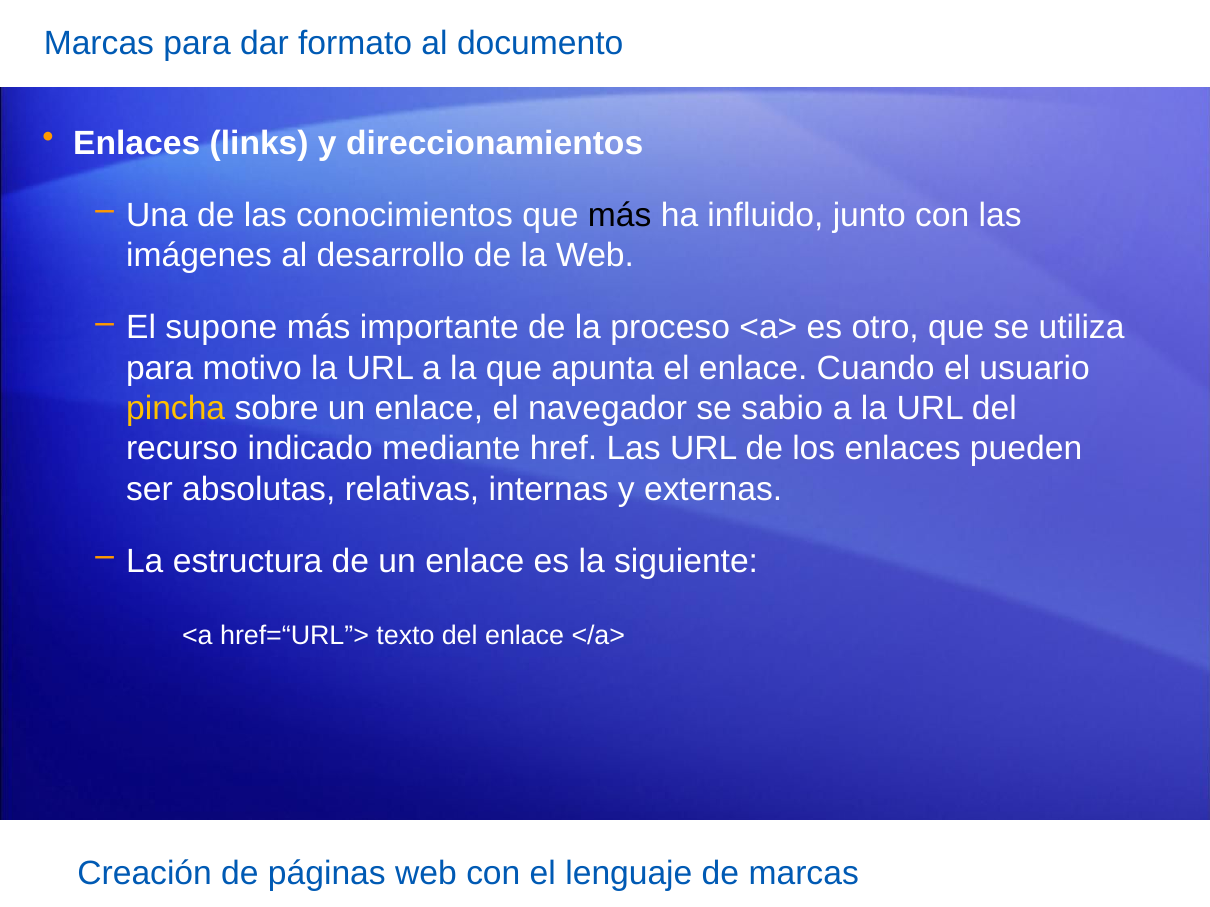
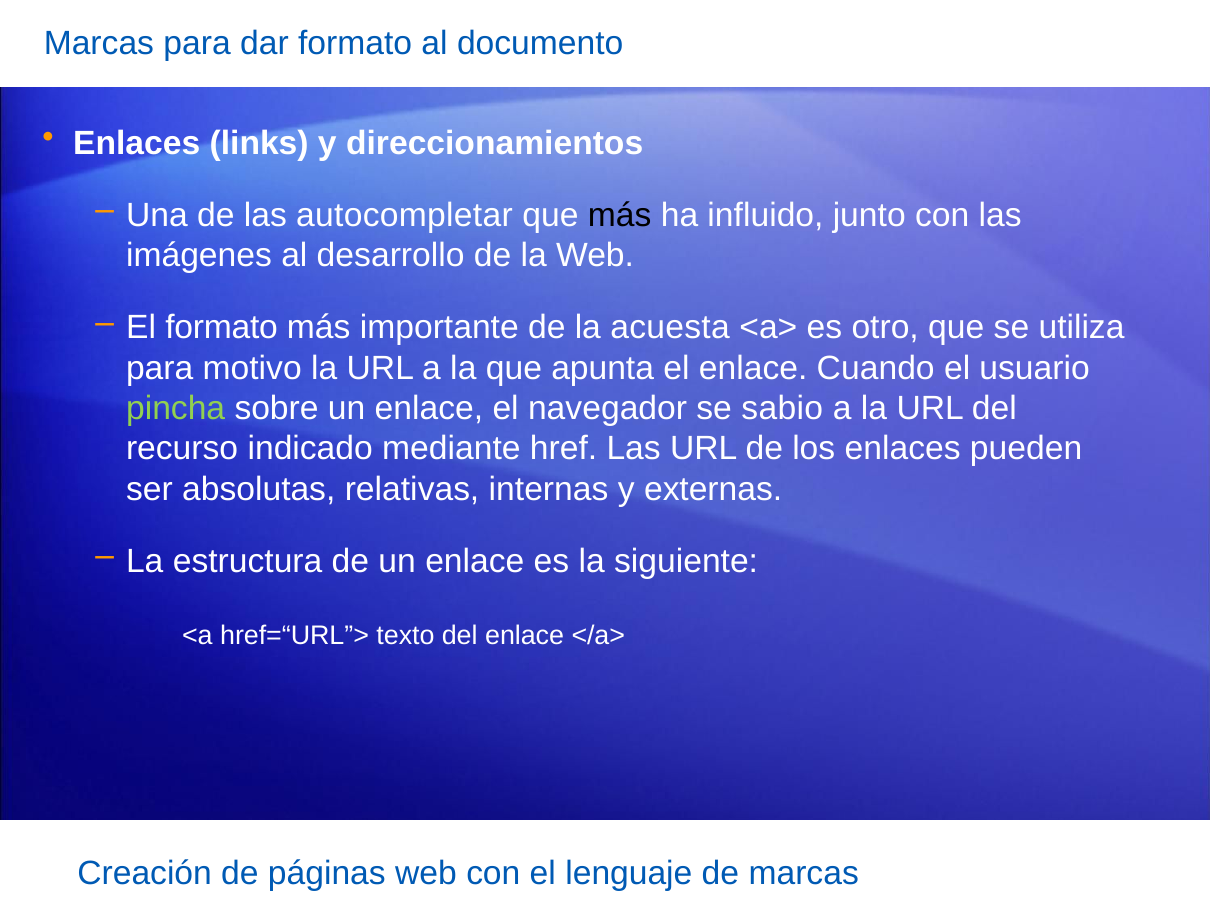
conocimientos: conocimientos -> autocompletar (404, 215)
El supone: supone -> formato (222, 328)
proceso: proceso -> acuesta (670, 328)
pincha colour: yellow -> light green (176, 409)
